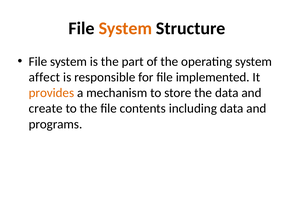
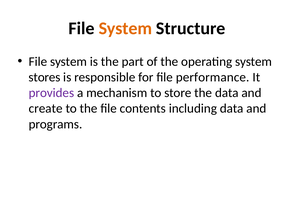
affect: affect -> stores (45, 77)
implemented: implemented -> performance (213, 77)
provides colour: orange -> purple (51, 93)
